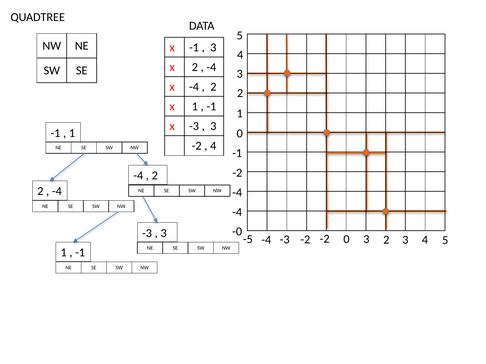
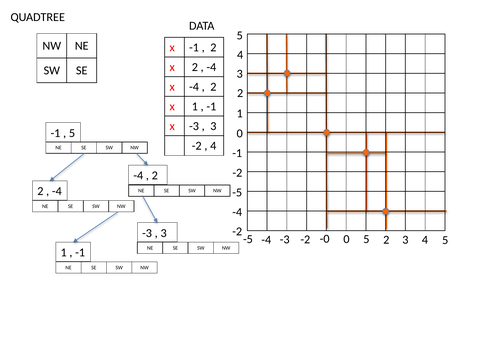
3: 3 -> 2 (213, 47)
1: 1 -> 5 (72, 133)
-4: -4 -> -5 (237, 193)
-0: -0 -> -2 (237, 232)
-2 -2: -2 -> -0 (325, 239)
0 3: 3 -> 5 (366, 239)
